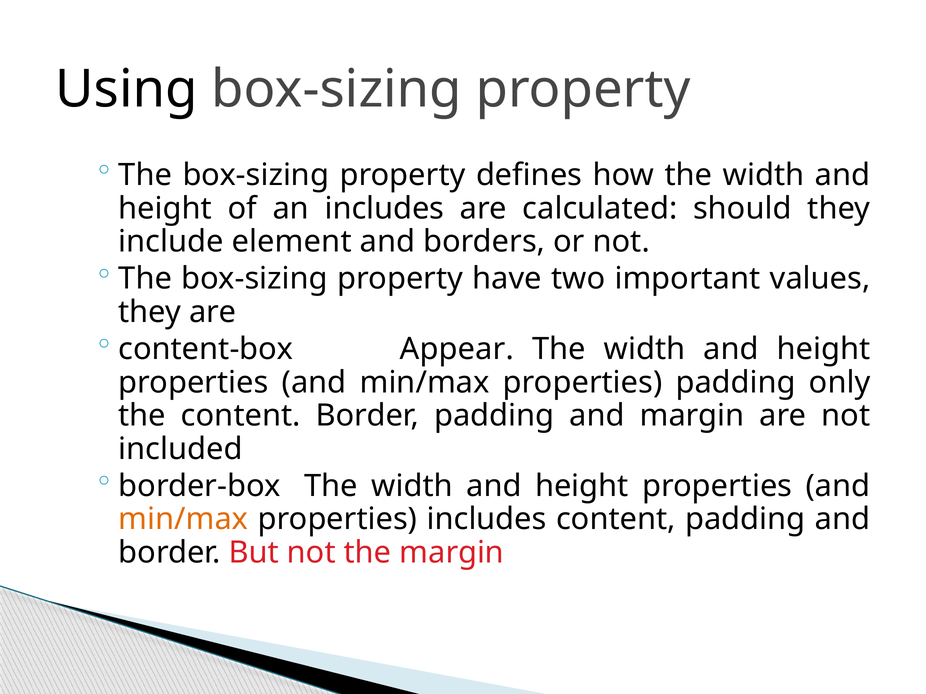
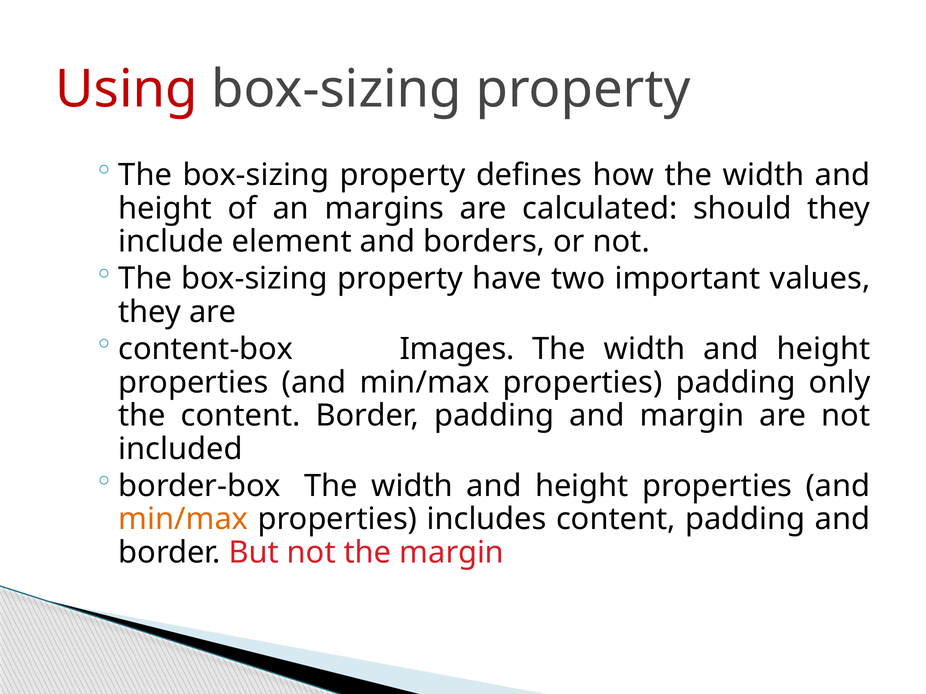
Using colour: black -> red (127, 89)
an includes: includes -> margins (384, 209)
Appear: Appear -> Images (457, 349)
